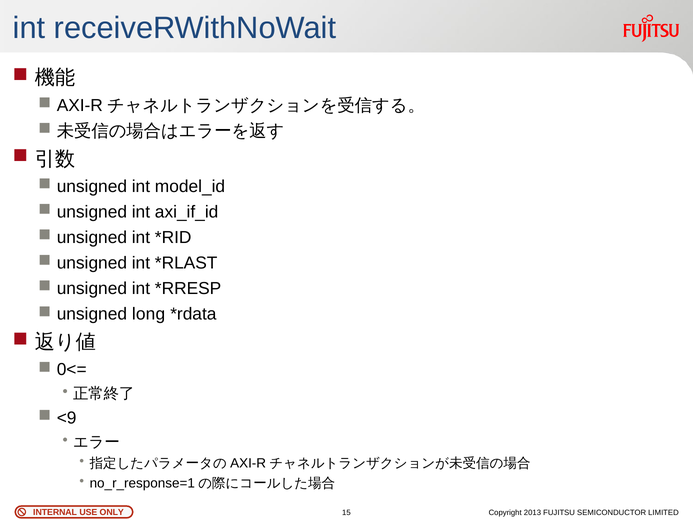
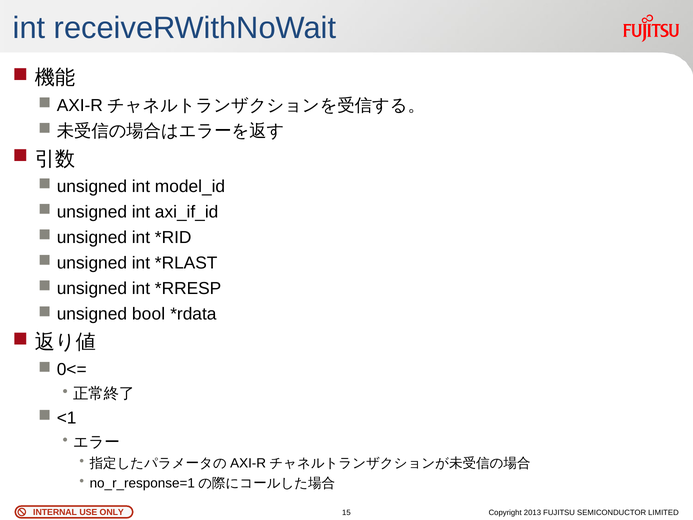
long: long -> bool (149, 314)
<9: <9 -> <1 (67, 418)
